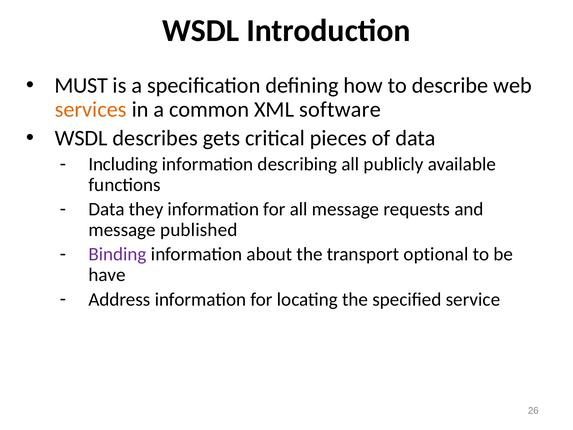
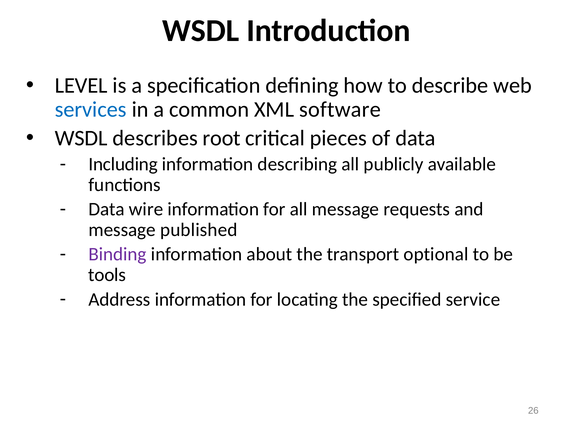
MUST: MUST -> LEVEL (81, 85)
services colour: orange -> blue (91, 109)
gets: gets -> root (222, 138)
they: they -> wire (146, 209)
have: have -> tools (107, 275)
